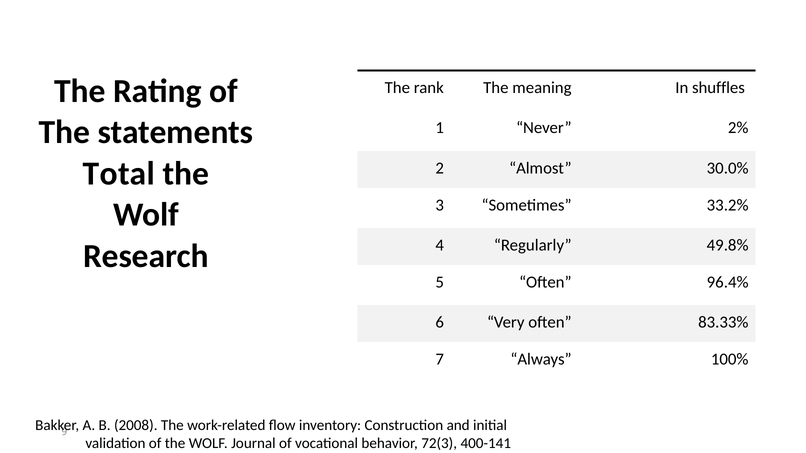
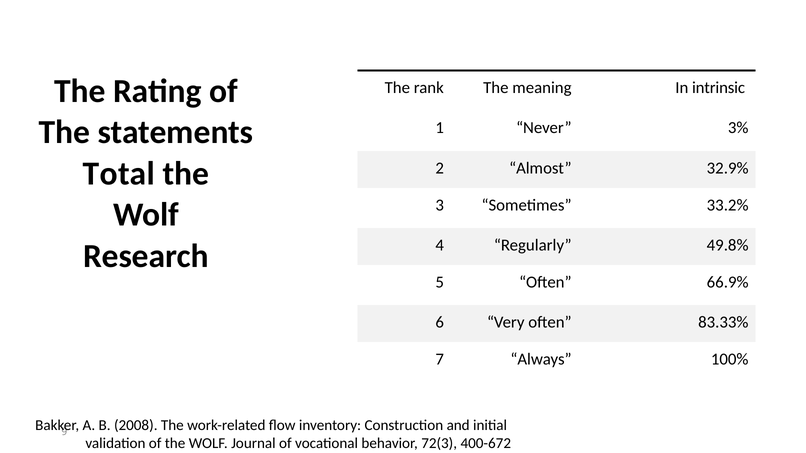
shuffles: shuffles -> intrinsic (719, 88)
2%: 2% -> 3% (738, 128)
30.0%: 30.0% -> 32.9% (728, 168)
96.4%: 96.4% -> 66.9% (728, 282)
400-141: 400-141 -> 400-672 (486, 444)
